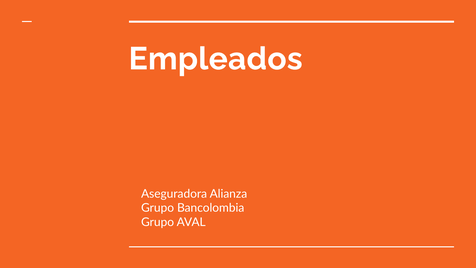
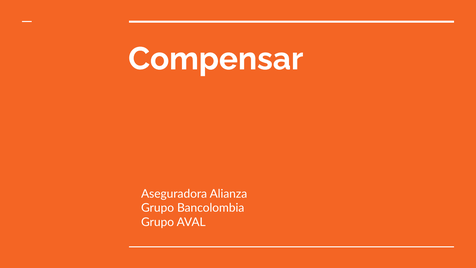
Empleados: Empleados -> Compensar (216, 59)
